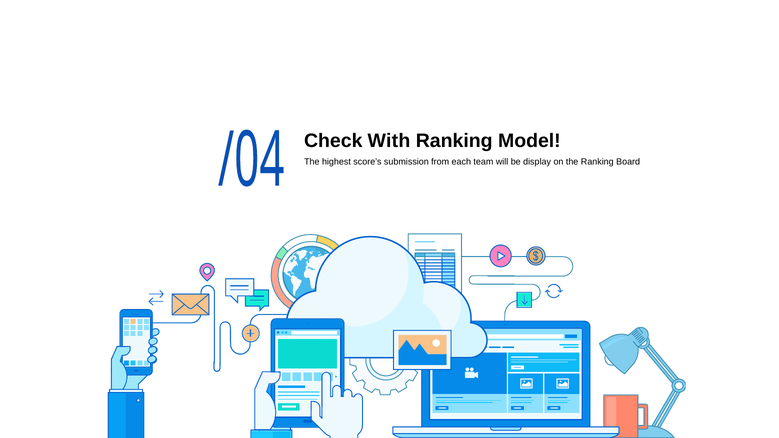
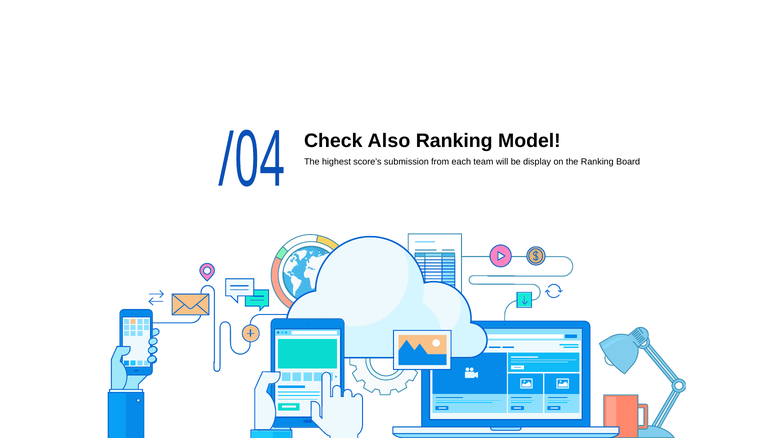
With: With -> Also (389, 141)
